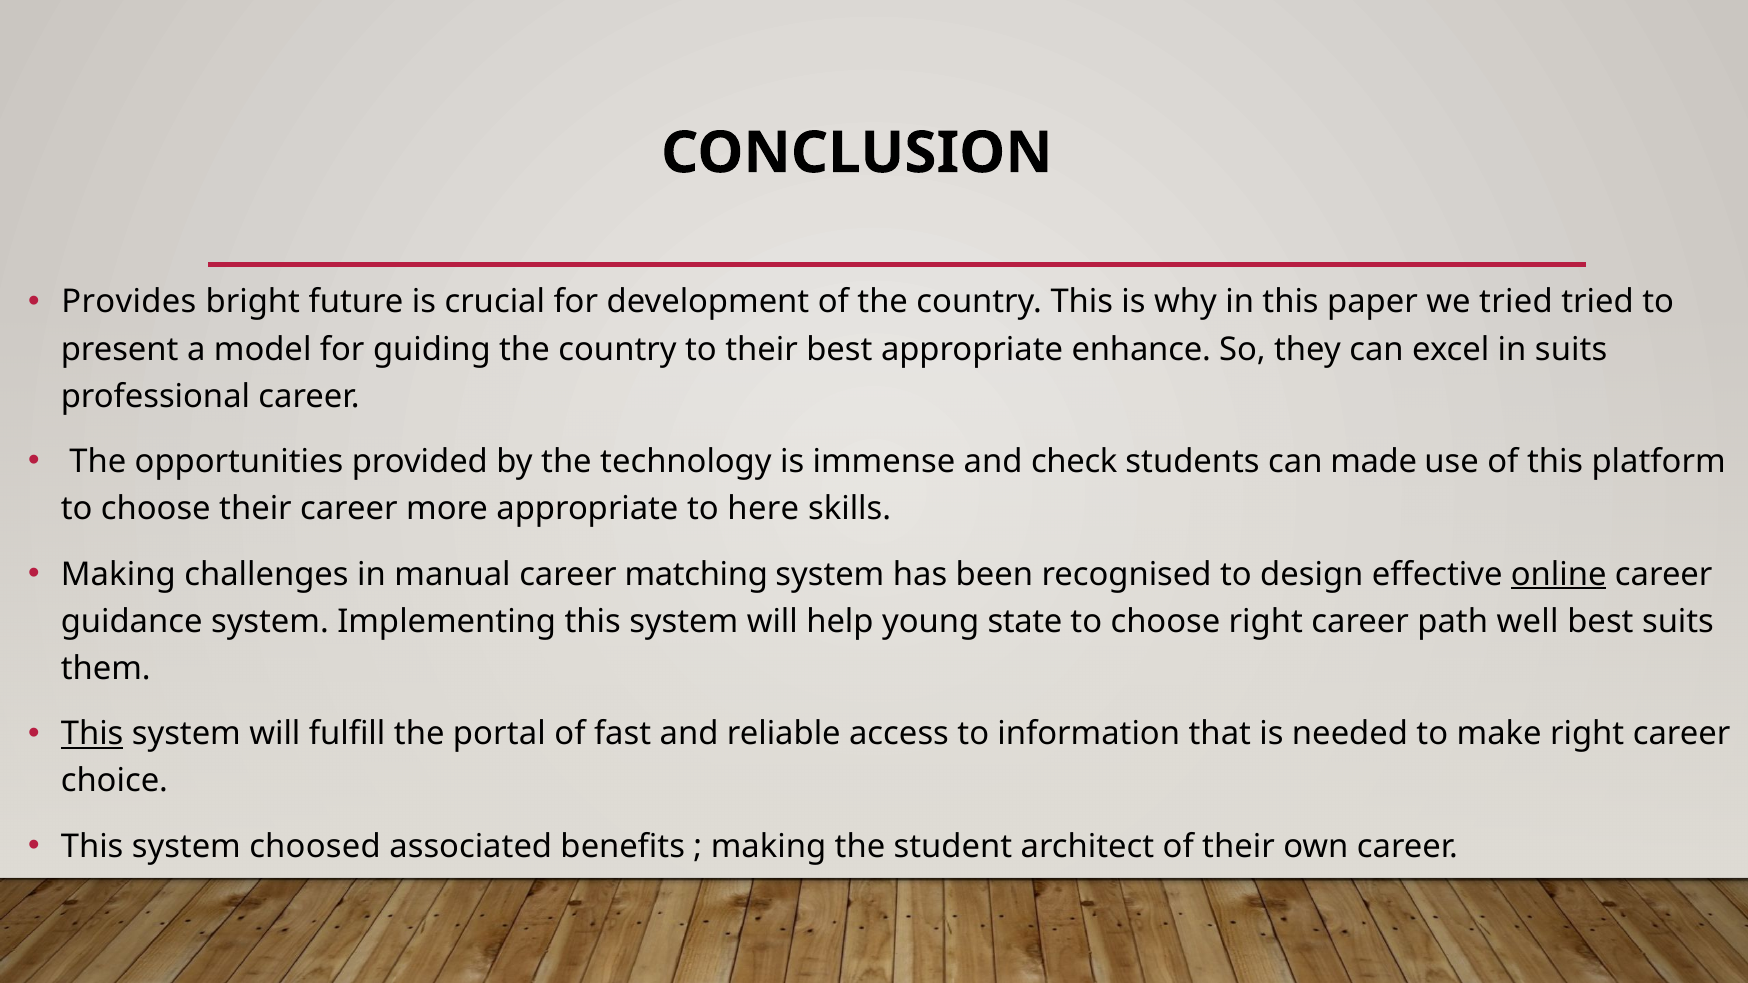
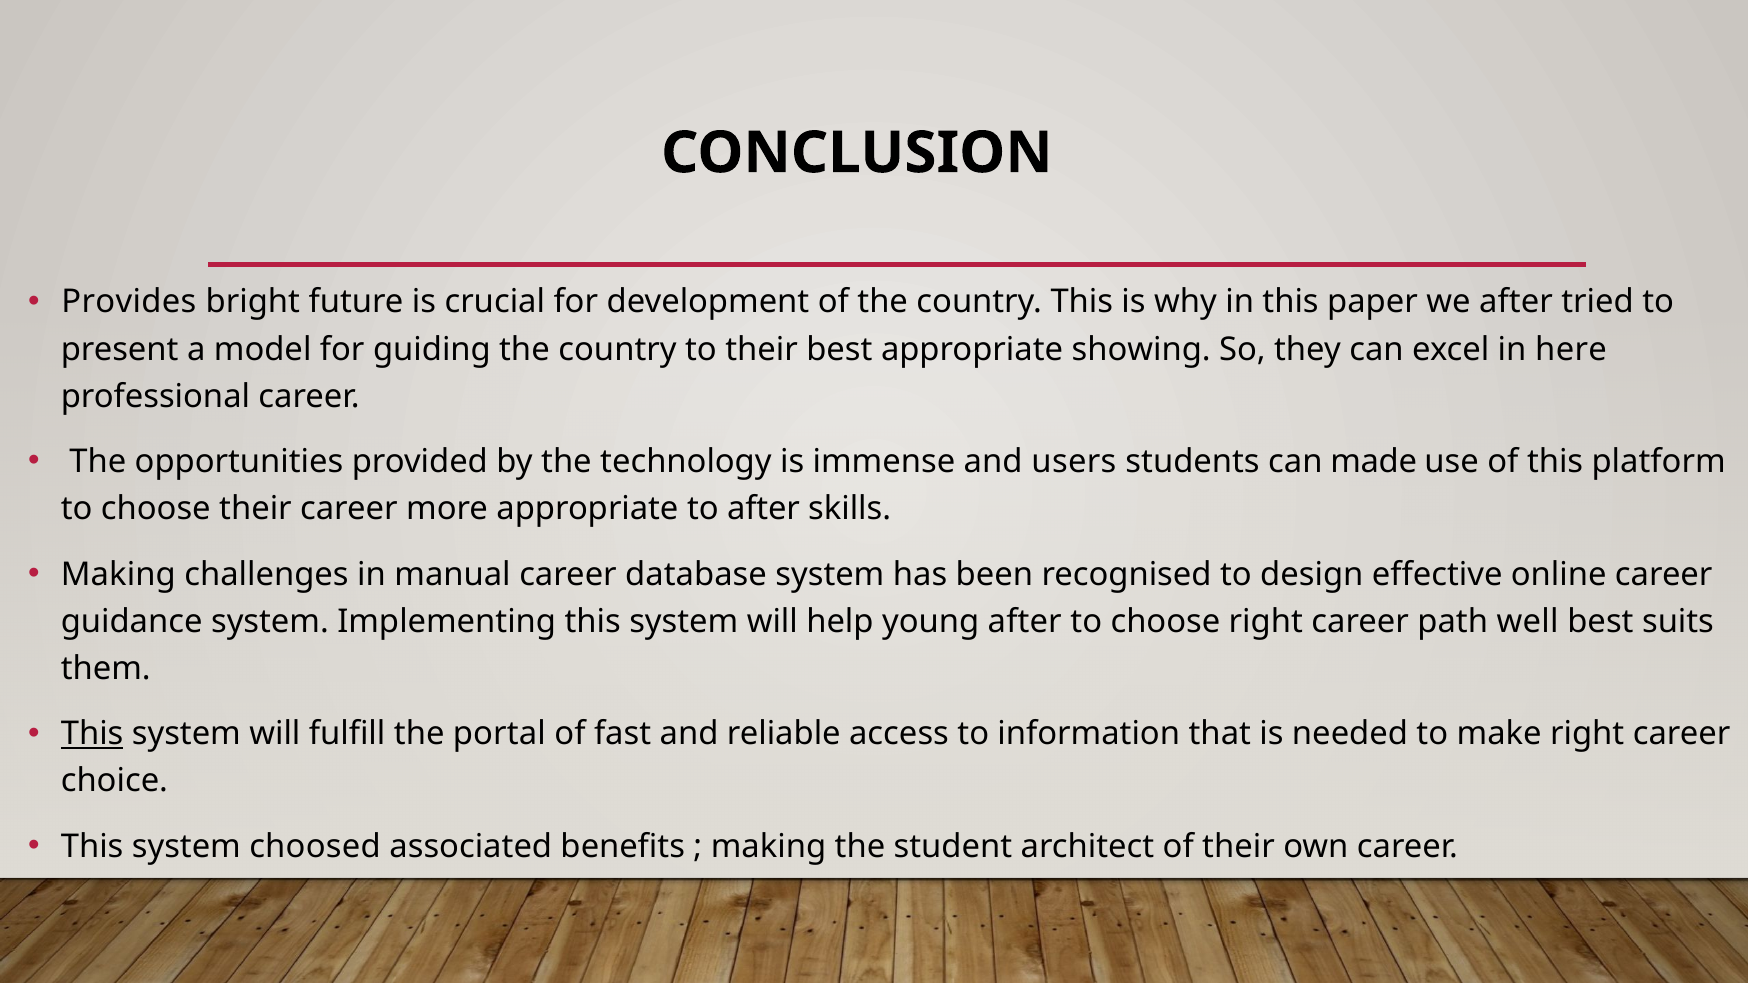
we tried: tried -> after (1516, 302)
enhance: enhance -> showing (1141, 349)
in suits: suits -> here (1571, 349)
check: check -> users (1074, 462)
to here: here -> after (764, 509)
matching: matching -> database (696, 574)
online underline: present -> none (1559, 574)
young state: state -> after (1025, 622)
